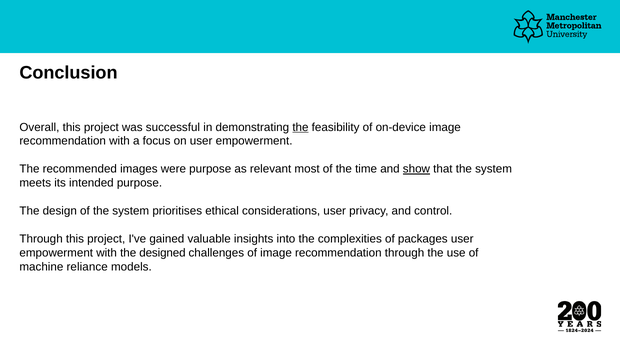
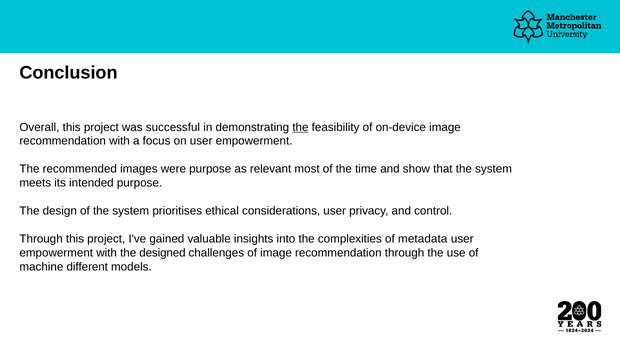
show underline: present -> none (416, 169)
packages: packages -> metadata (423, 239)
reliance: reliance -> different (87, 267)
